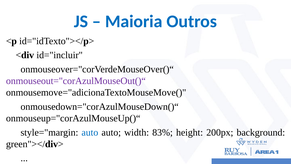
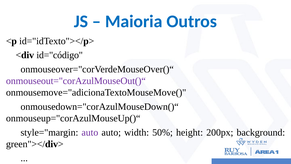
id="incluir: id="incluir -> id="código (60, 55)
auto colour: blue -> purple (90, 132)
83%: 83% -> 50% (163, 132)
